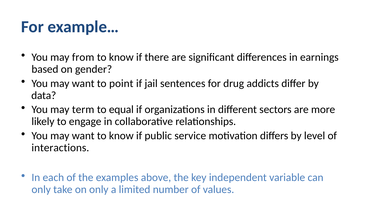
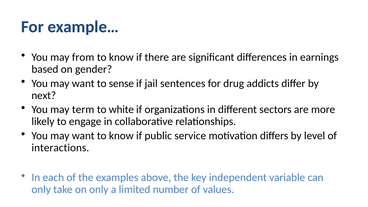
point: point -> sense (121, 83)
data: data -> next (44, 95)
equal: equal -> white (121, 110)
